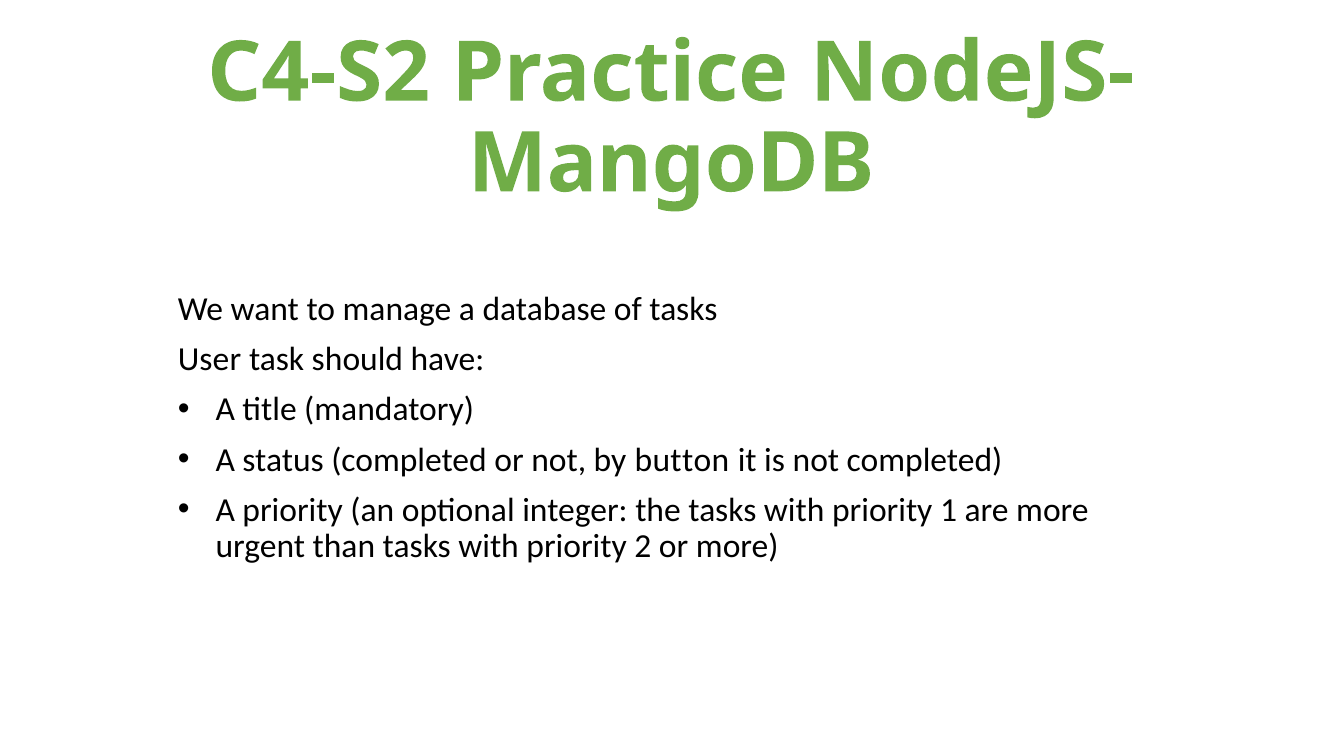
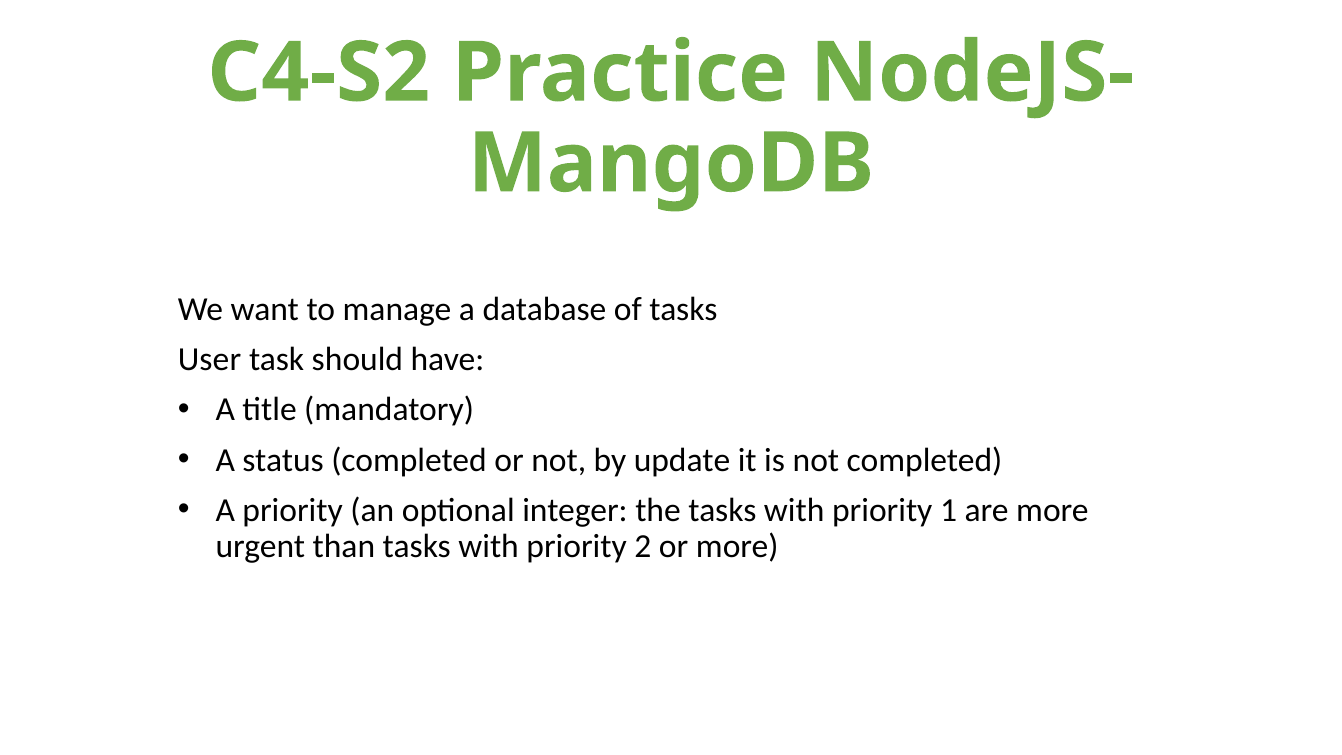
button: button -> update (682, 460)
